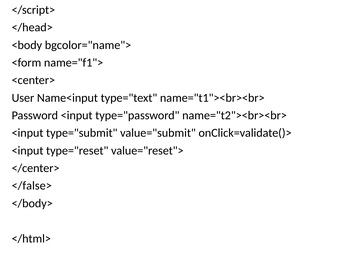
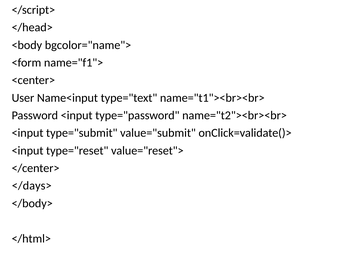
</false>: </false> -> </days> (32, 186)
